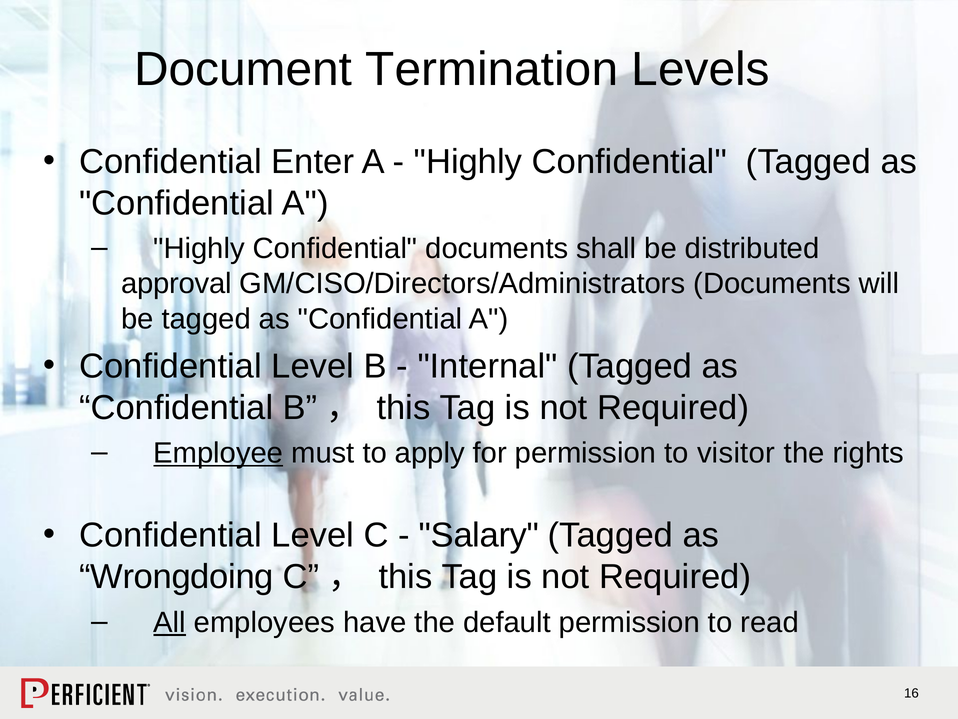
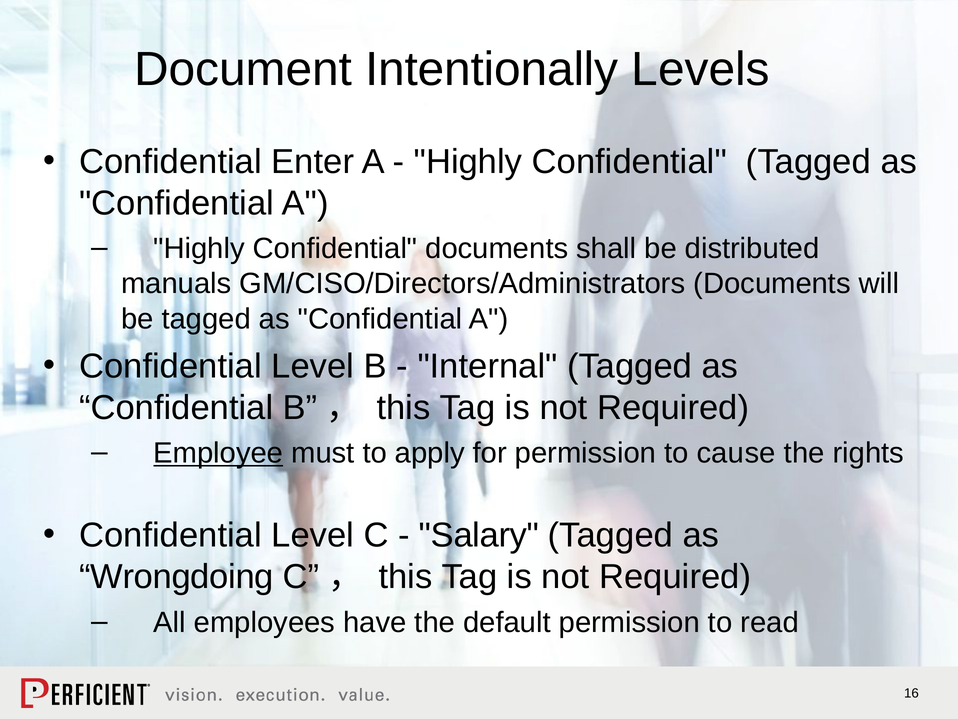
Termination: Termination -> Intentionally (492, 69)
approval: approval -> manuals (176, 284)
visitor: visitor -> cause (736, 453)
All underline: present -> none (170, 622)
